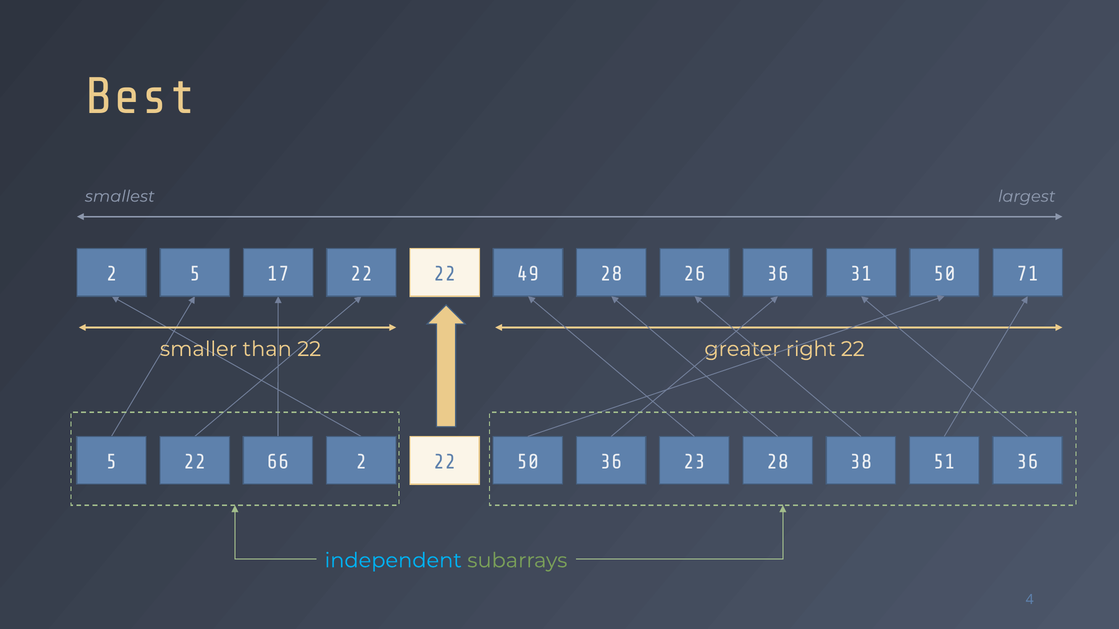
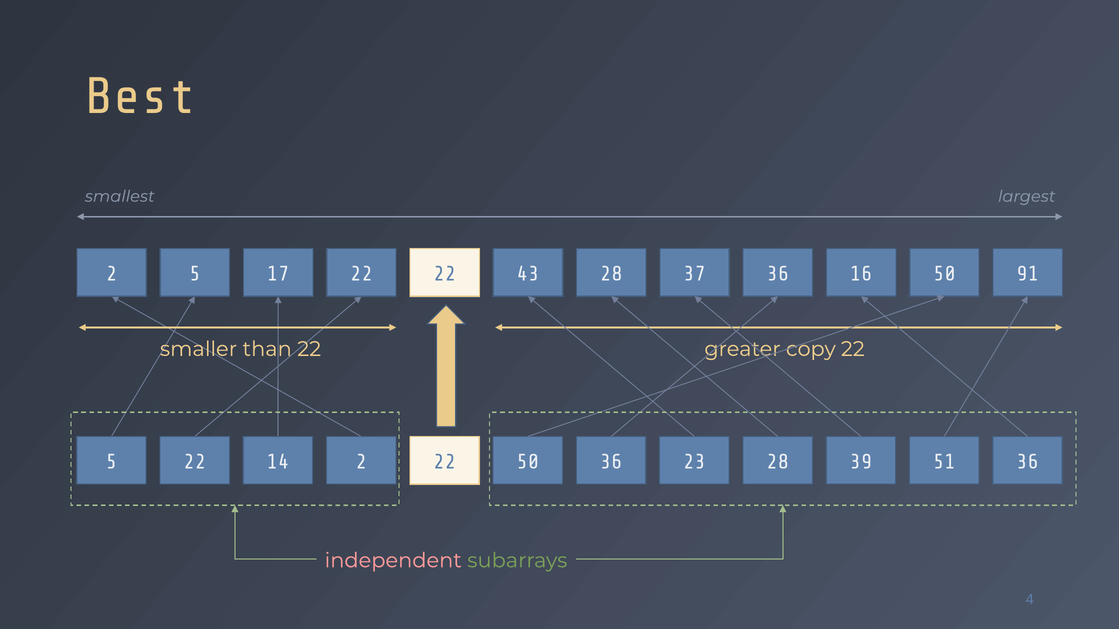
49: 49 -> 43 (528, 274)
26: 26 -> 37 (695, 274)
31: 31 -> 16 (861, 274)
71: 71 -> 91 (1028, 274)
right: right -> copy (811, 349)
66: 66 -> 14 (278, 462)
38: 38 -> 39 (861, 462)
independent colour: light blue -> pink (393, 561)
